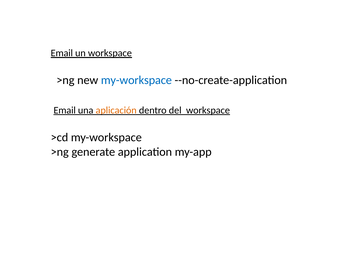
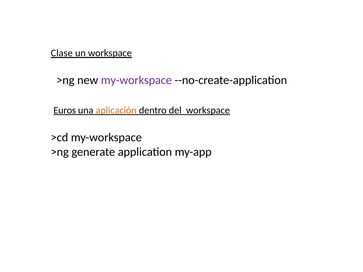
Email: Email -> Clase (62, 53)
my-workspace colour: blue -> purple (136, 80)
Email: Email -> Euros (65, 110)
